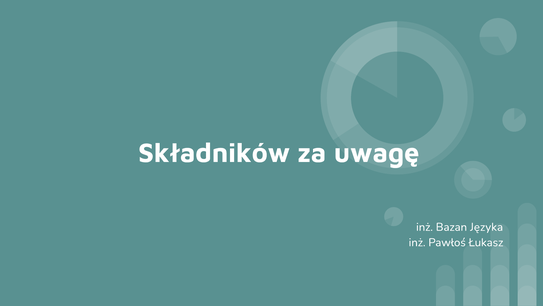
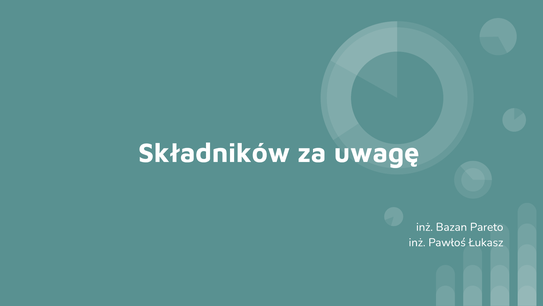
Języka: Języka -> Pareto (487, 227)
